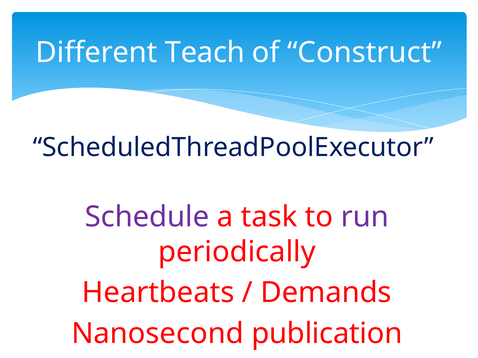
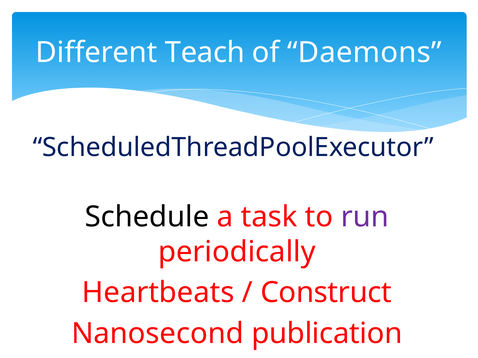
Construct: Construct -> Daemons (364, 52)
Schedule colour: purple -> black (147, 217)
Demands: Demands -> Construct (326, 293)
